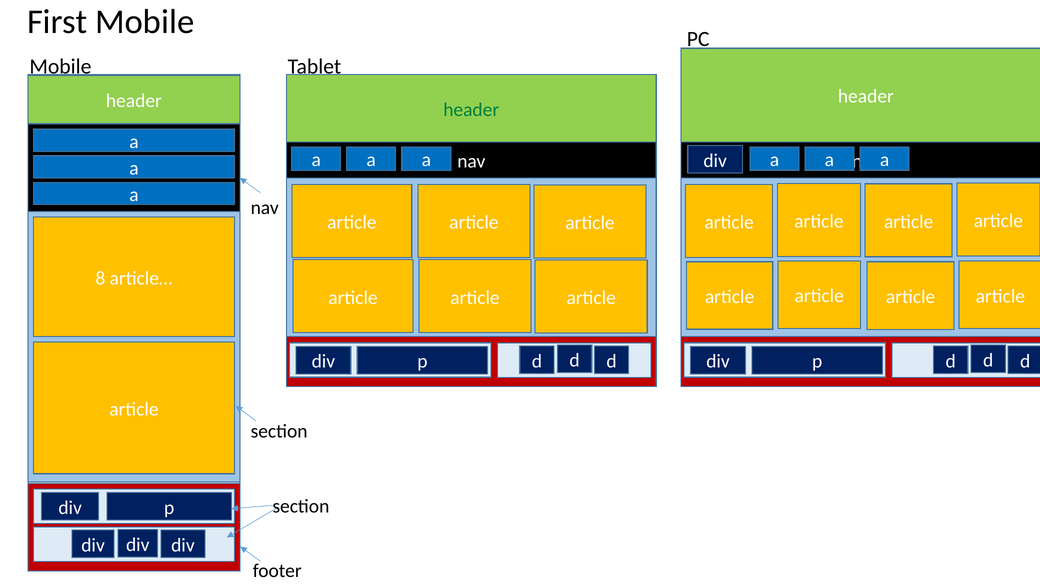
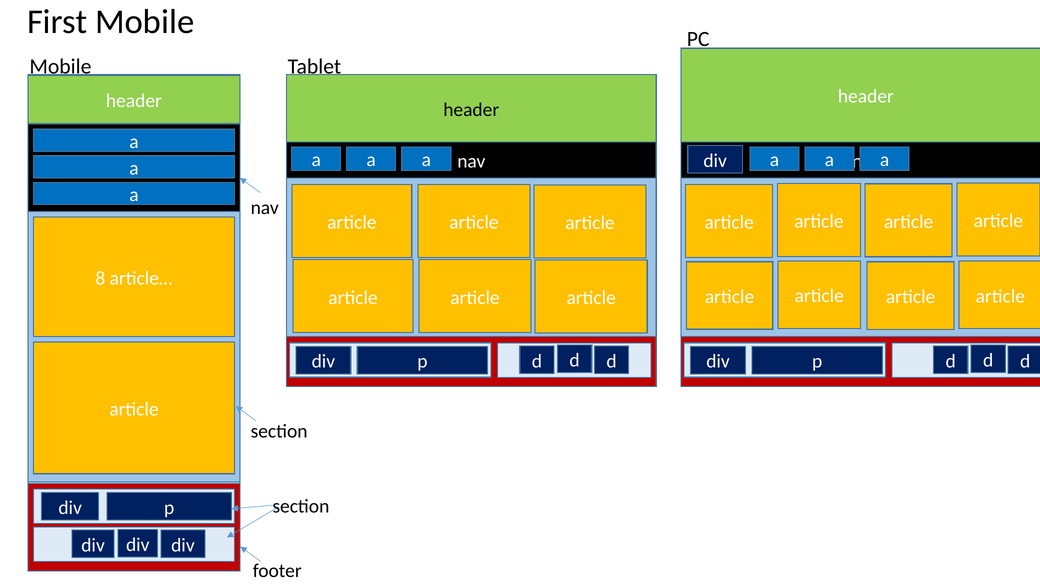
header colour: green -> black (471, 110)
